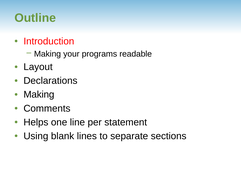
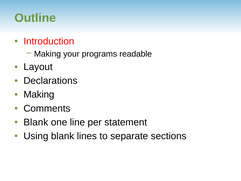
Helps: Helps -> Blank (36, 122)
